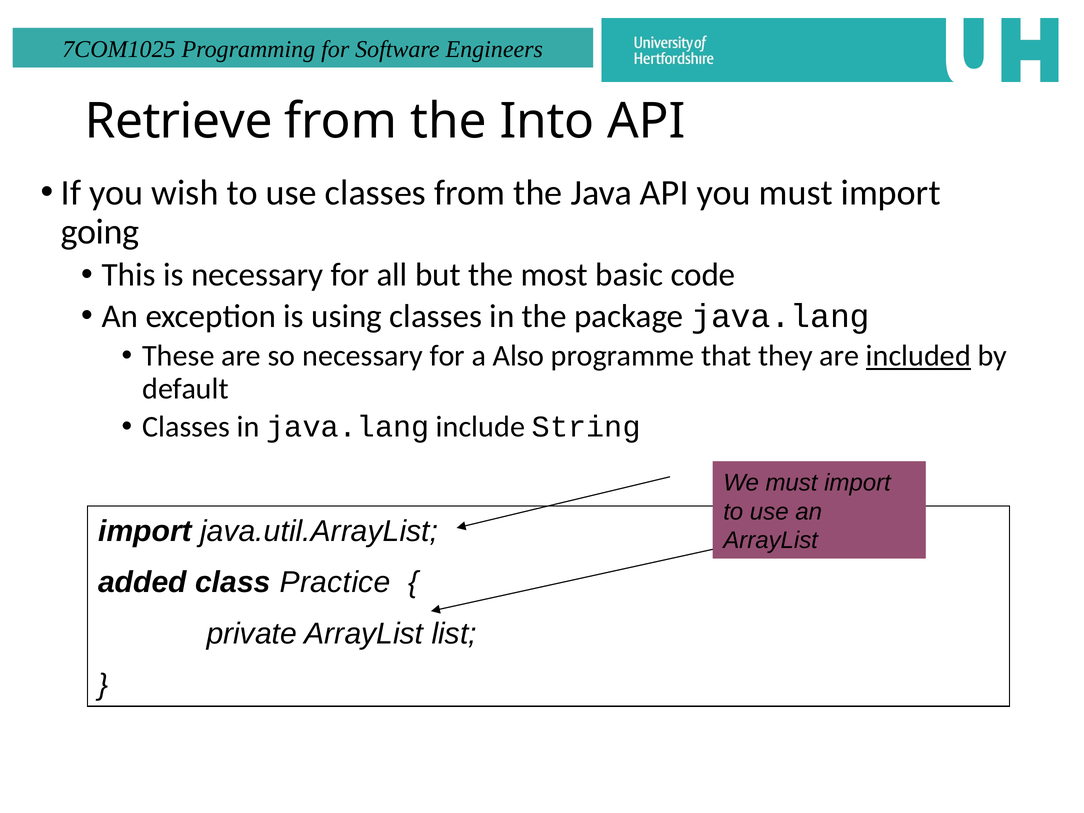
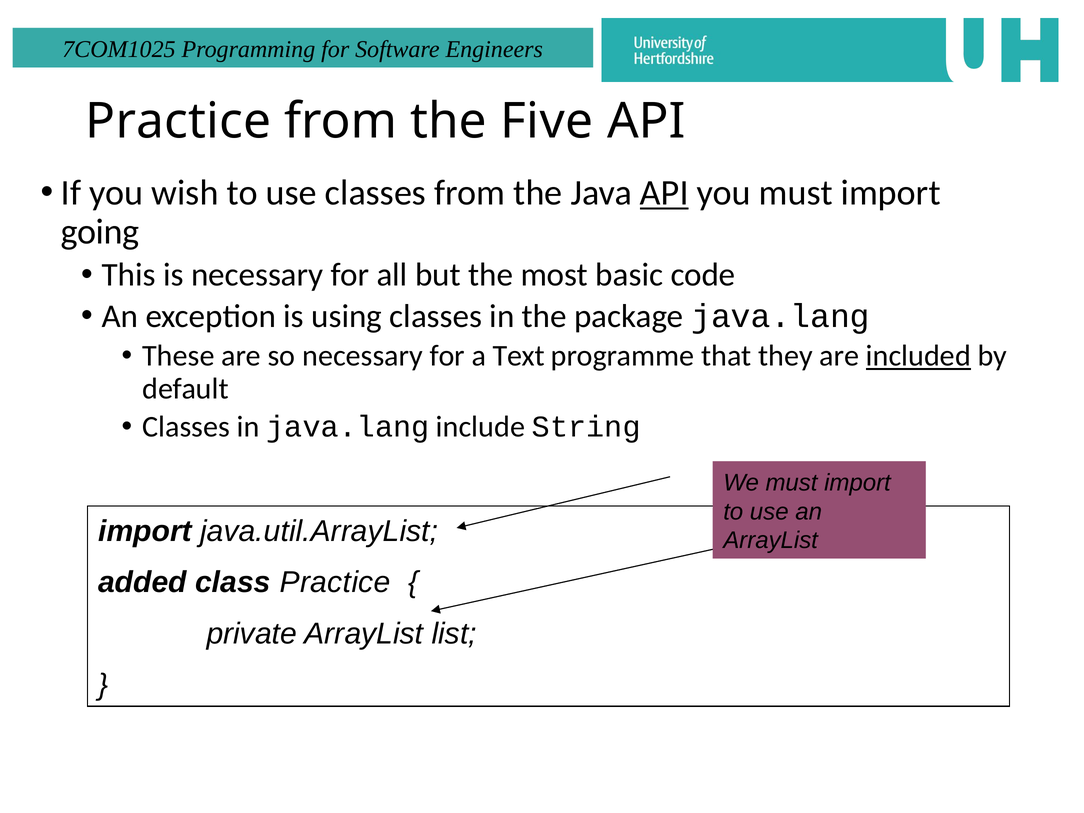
Retrieve: Retrieve -> Practice (178, 122)
Into: Into -> Five (547, 122)
API underline: none -> present (664, 193)
Also: Also -> Text (519, 356)
